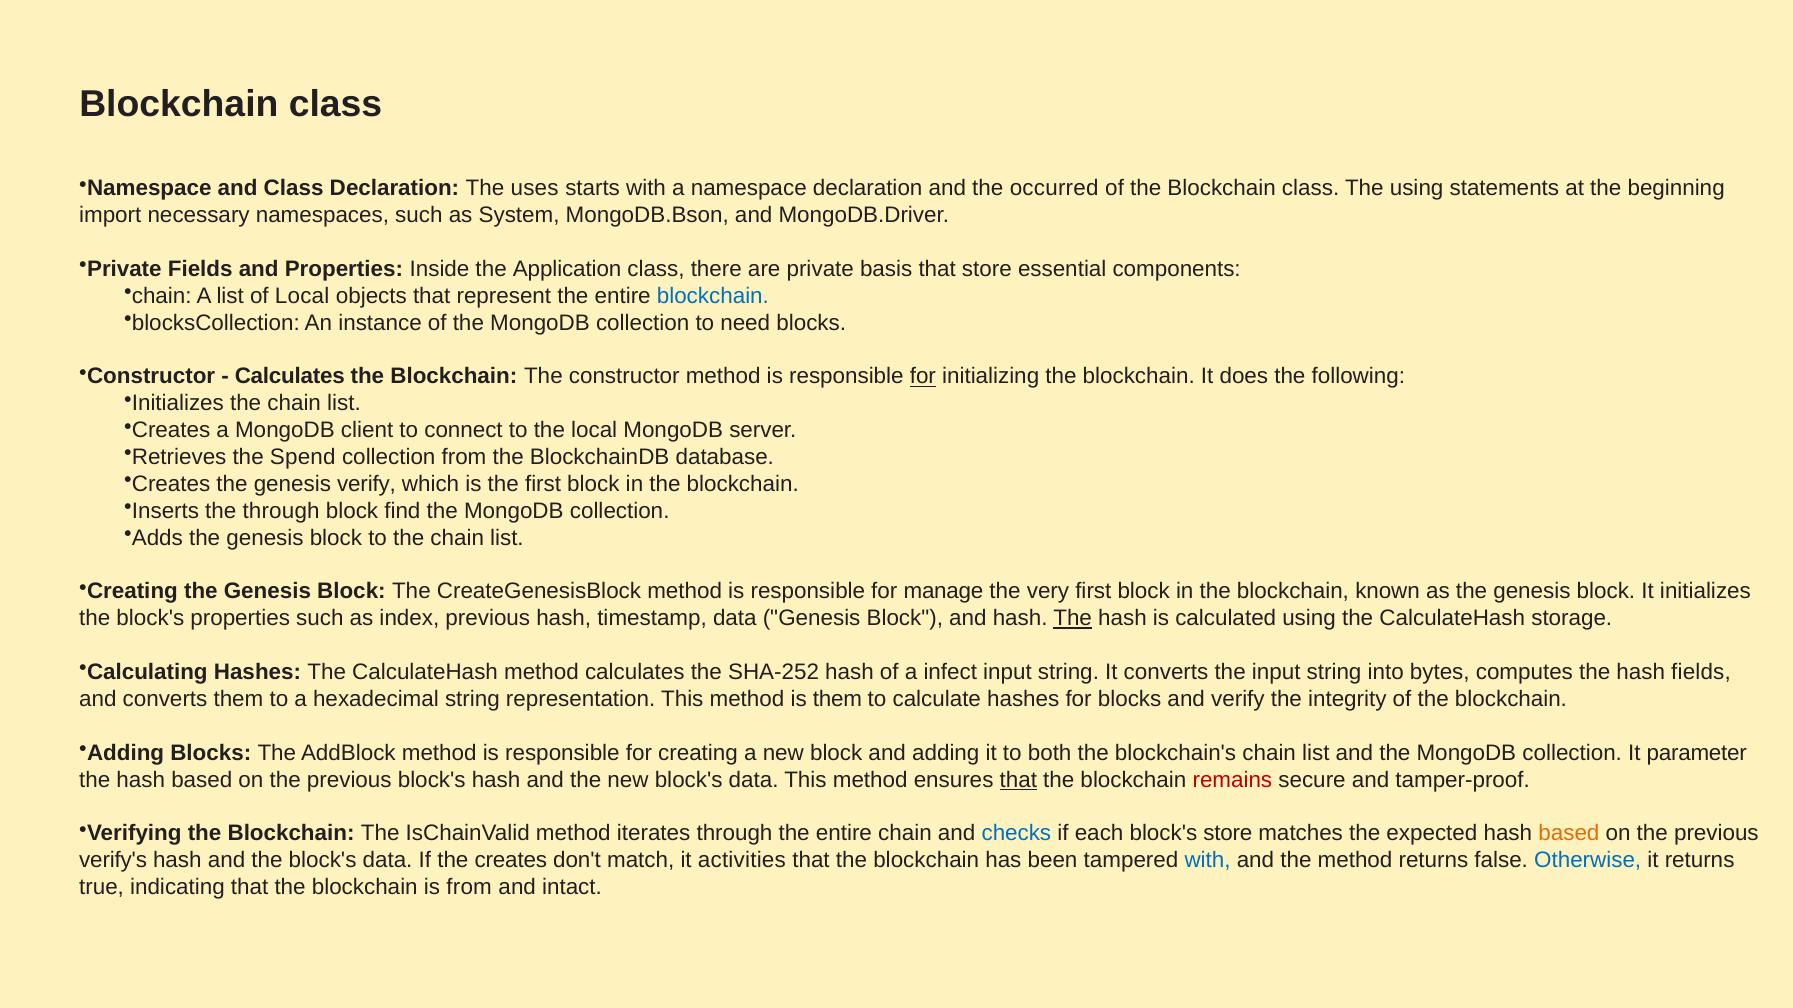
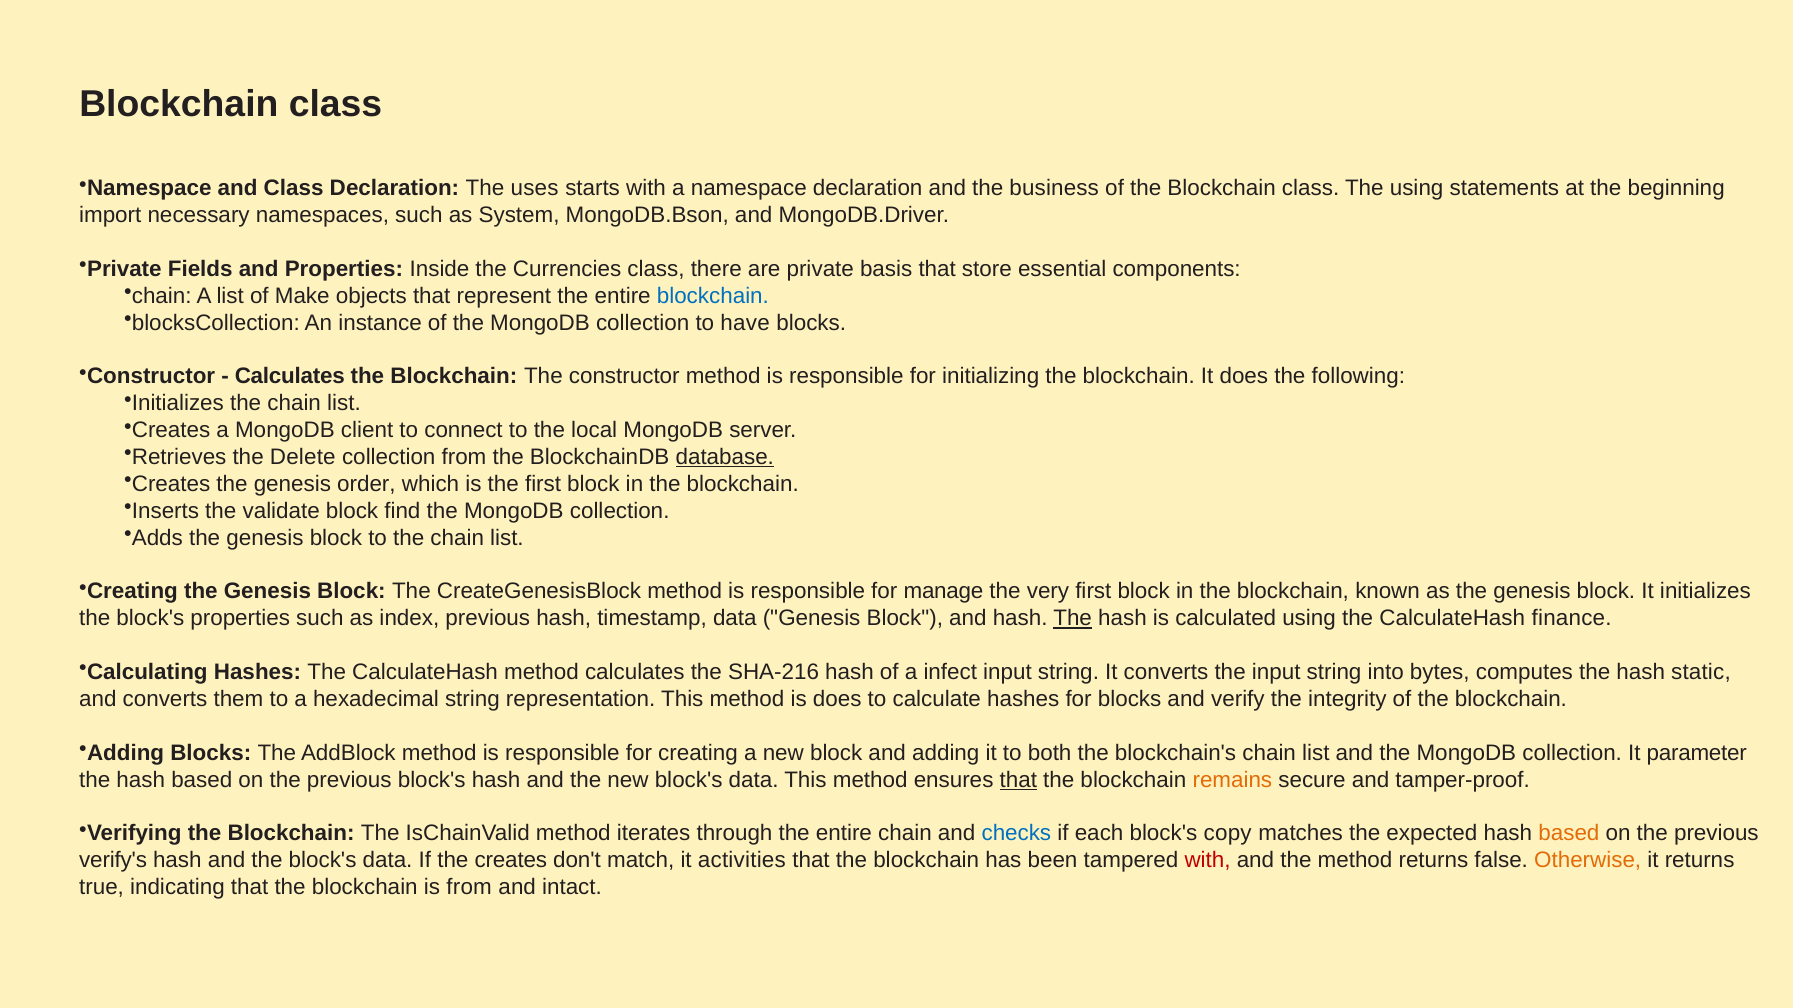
occurred: occurred -> business (1054, 189)
Application: Application -> Currencies (567, 269)
of Local: Local -> Make (302, 296)
need: need -> have (745, 323)
for underline: present -> none (923, 377)
Spend: Spend -> Delete (303, 458)
database underline: none -> present (725, 458)
genesis verify: verify -> order (366, 484)
the through: through -> validate (281, 511)
storage: storage -> finance (1572, 619)
SHA-252: SHA-252 -> SHA-216 (774, 673)
hash fields: fields -> static (1701, 673)
is them: them -> does (837, 700)
remains colour: red -> orange (1232, 780)
block's store: store -> copy (1228, 834)
with colour: blue -> red (1208, 861)
Otherwise colour: blue -> orange (1588, 861)
